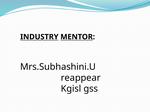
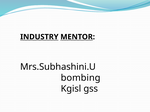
reappear: reappear -> bombing (81, 78)
